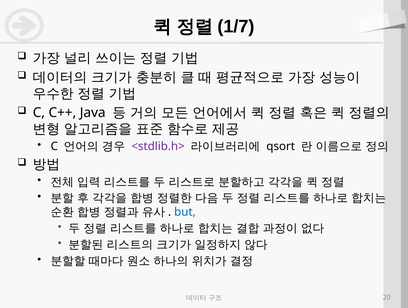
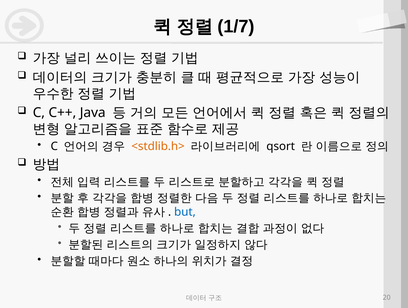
<stdlib.h> colour: purple -> orange (158, 146)
